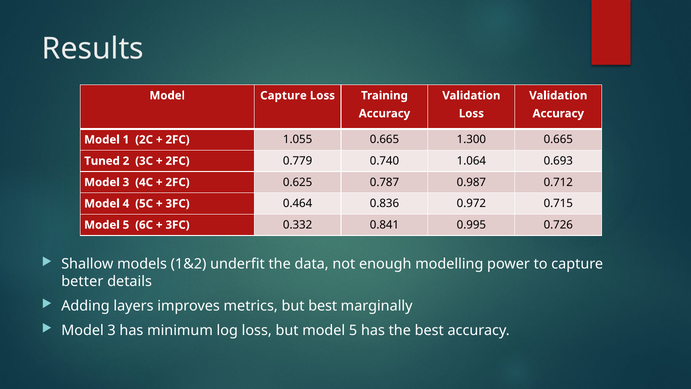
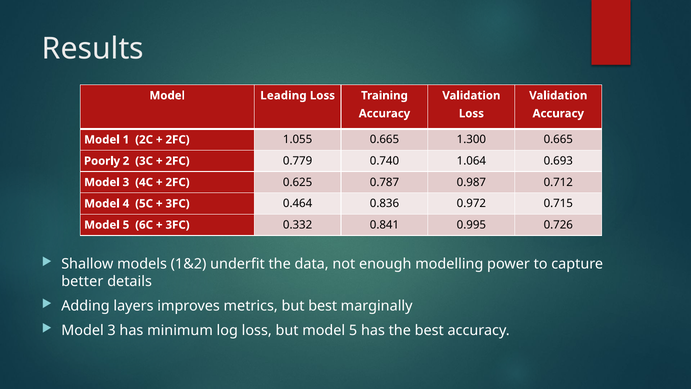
Model Capture: Capture -> Leading (283, 95)
Tuned: Tuned -> Poorly (102, 161)
